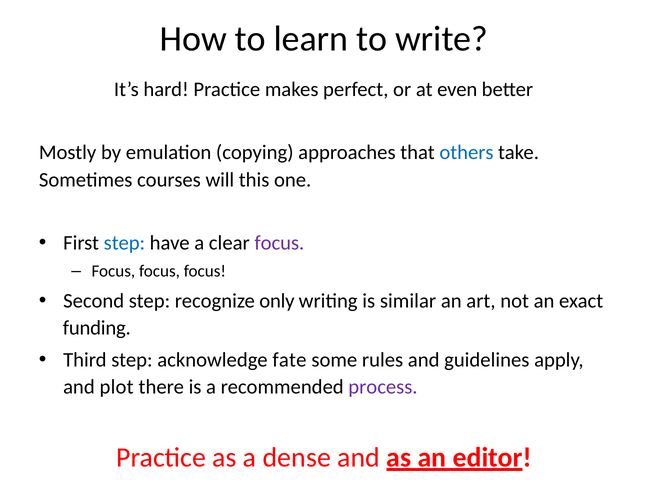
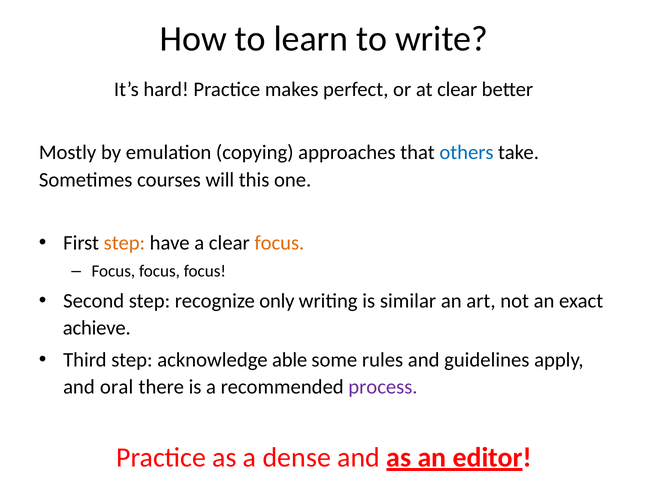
at even: even -> clear (457, 89)
step colour: blue -> orange (124, 243)
focus colour: purple -> orange (279, 243)
funding: funding -> achieve (97, 328)
fate: fate -> able (290, 360)
plot: plot -> oral (117, 387)
